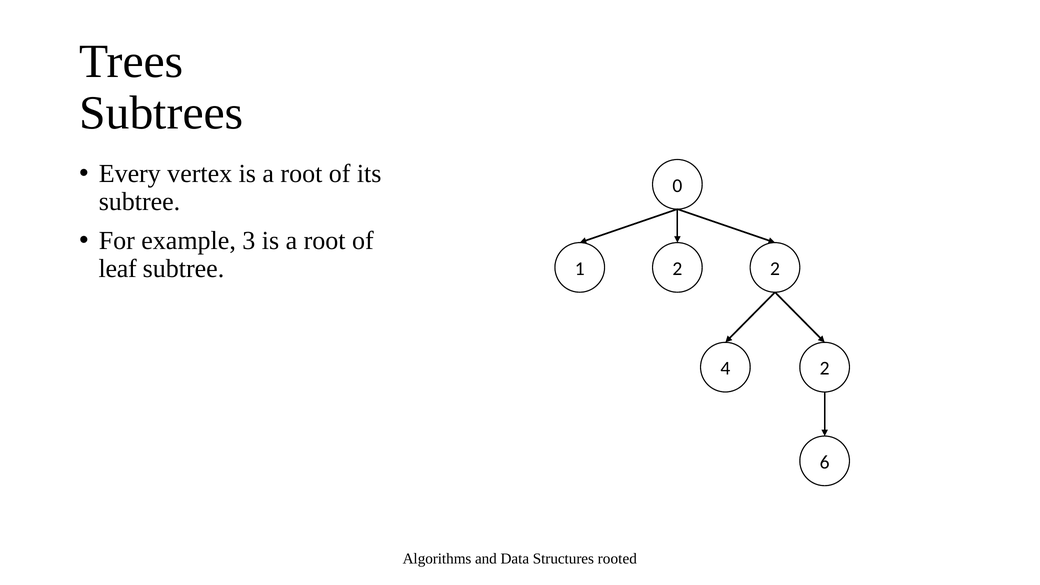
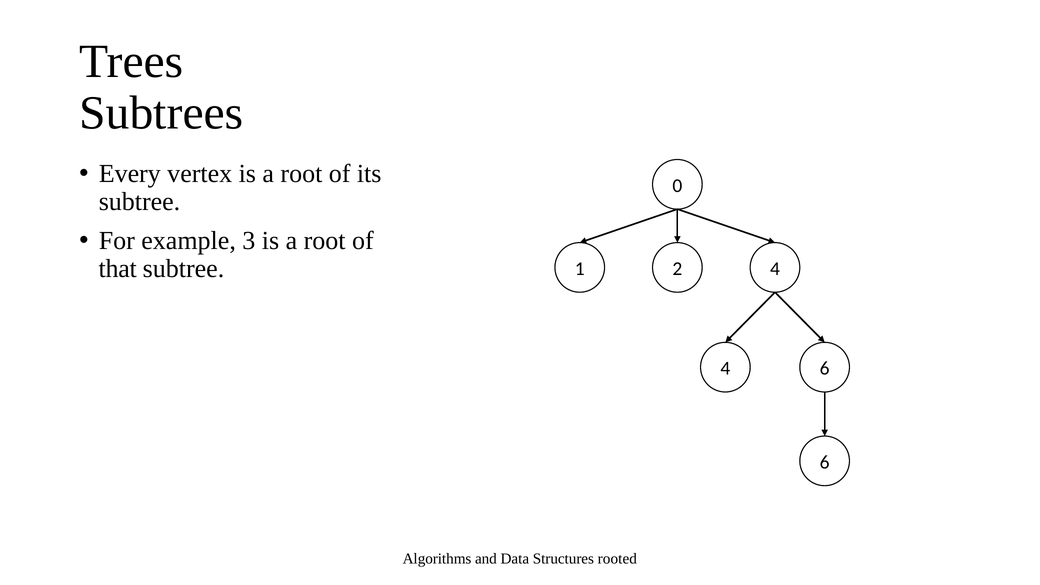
leaf: leaf -> that (118, 269)
1 2: 2 -> 4 (775, 269)
4 2: 2 -> 6 (825, 368)
